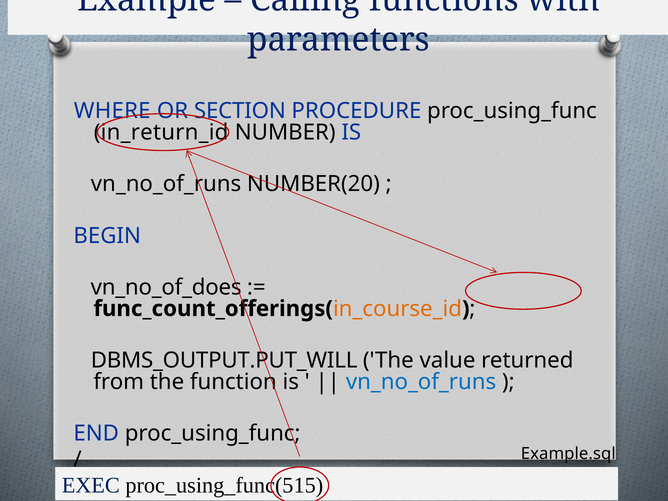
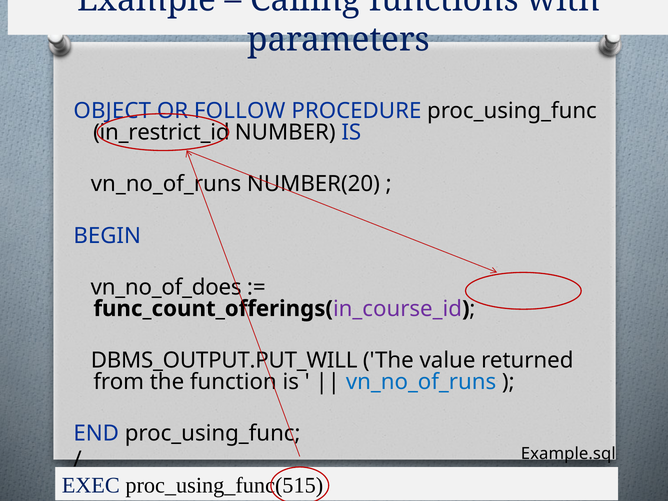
WHERE: WHERE -> OBJECT (112, 111)
SECTION: SECTION -> FOLLOW (240, 111)
in_return_id: in_return_id -> in_restrict_id (161, 132)
in_course_id colour: orange -> purple (397, 309)
